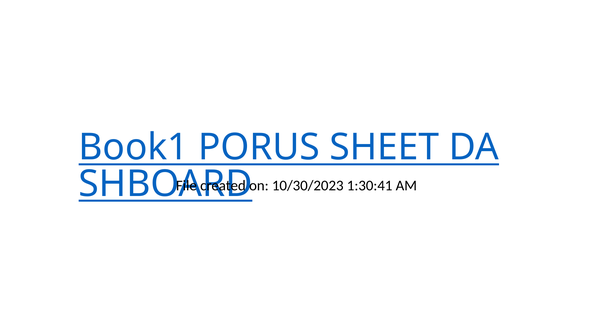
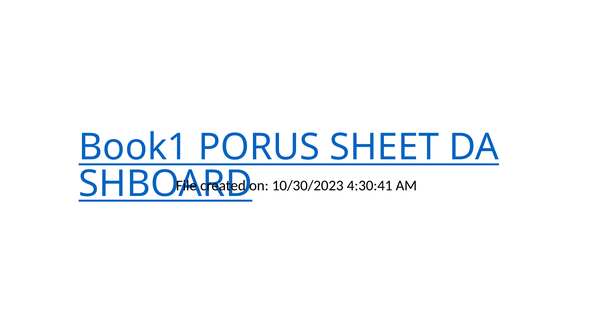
1:30:41: 1:30:41 -> 4:30:41 (370, 185)
